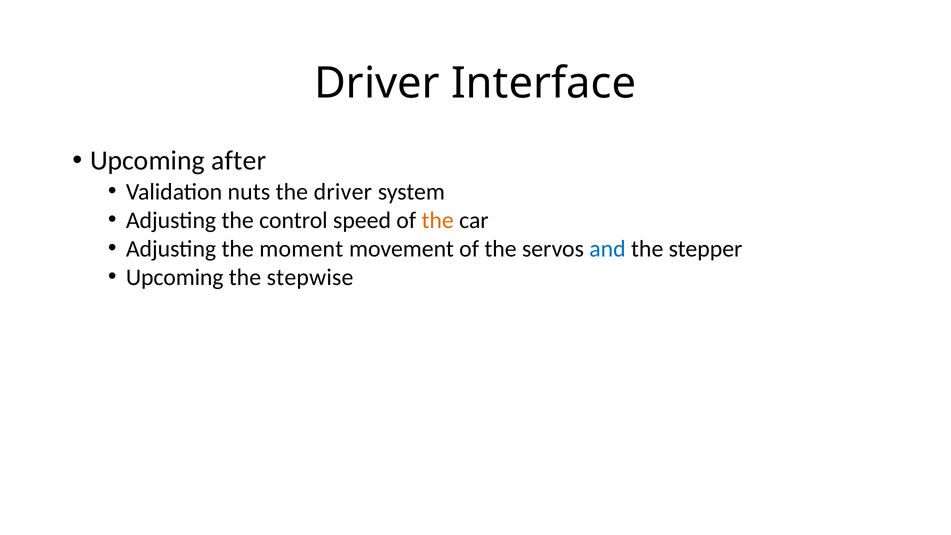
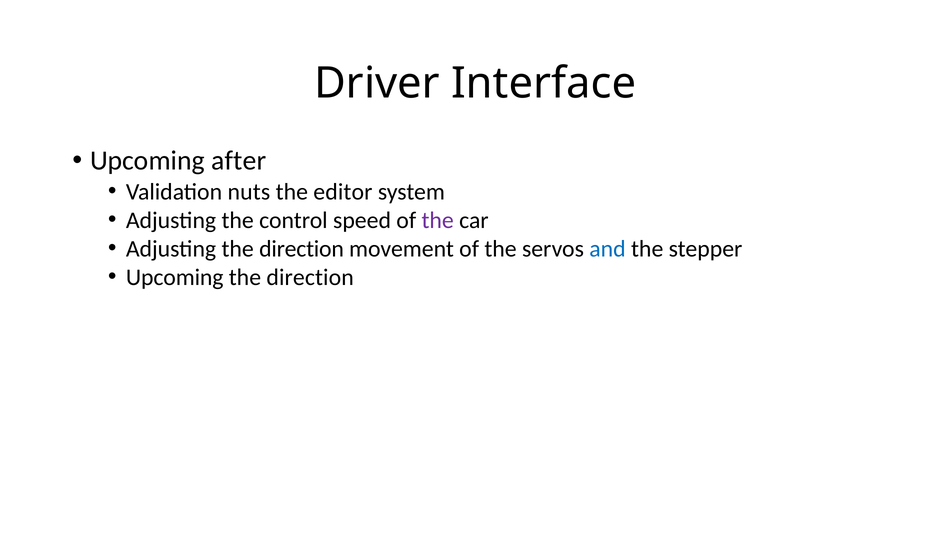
the driver: driver -> editor (343, 192)
the colour: orange -> purple (438, 220)
Adjusting the moment: moment -> direction (302, 249)
stepwise: stepwise -> direction (310, 277)
